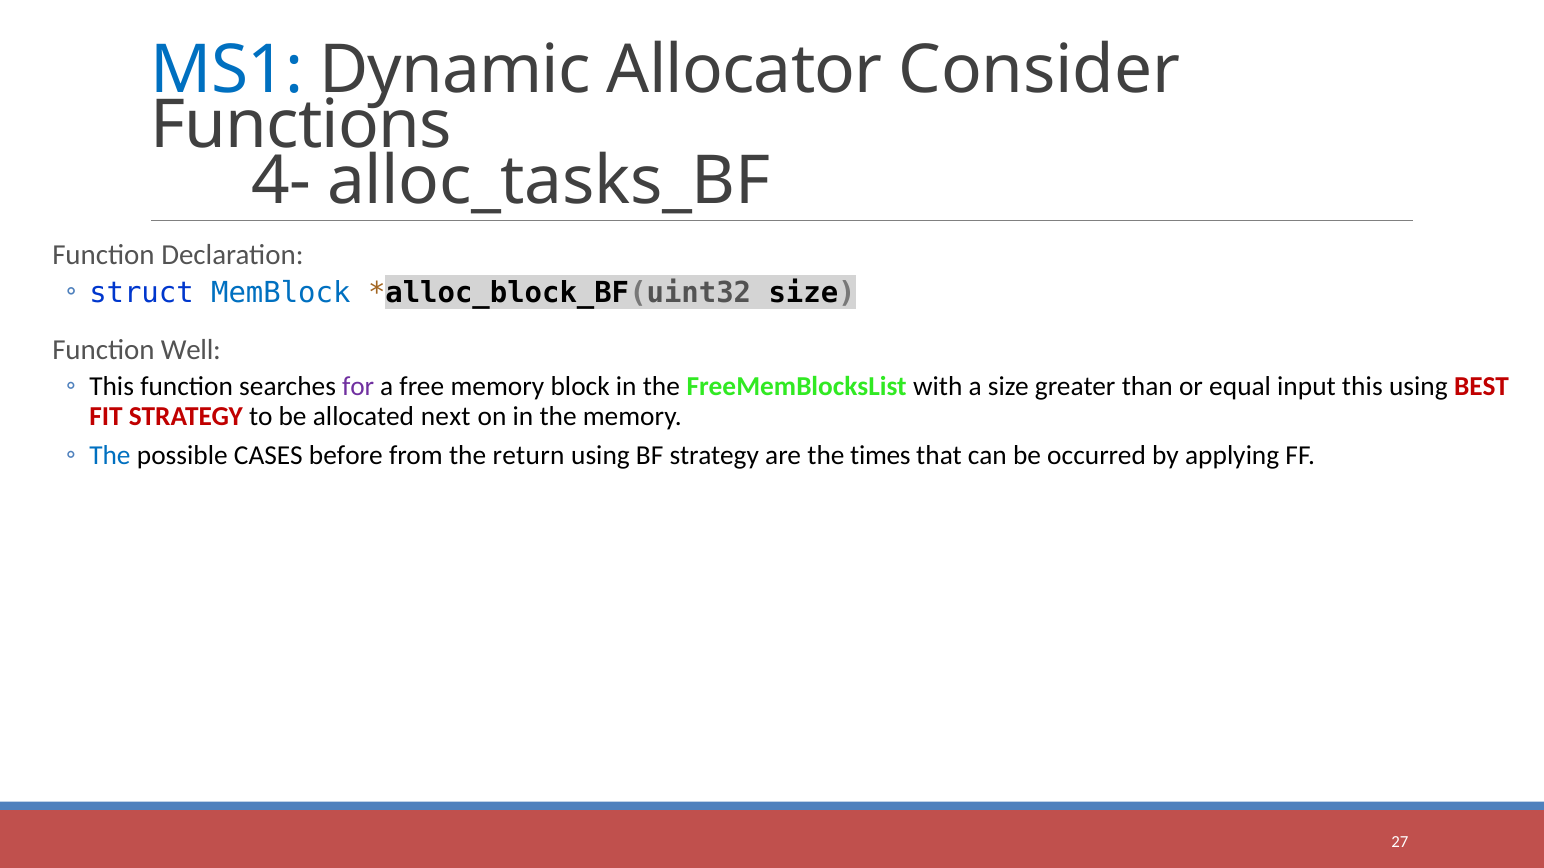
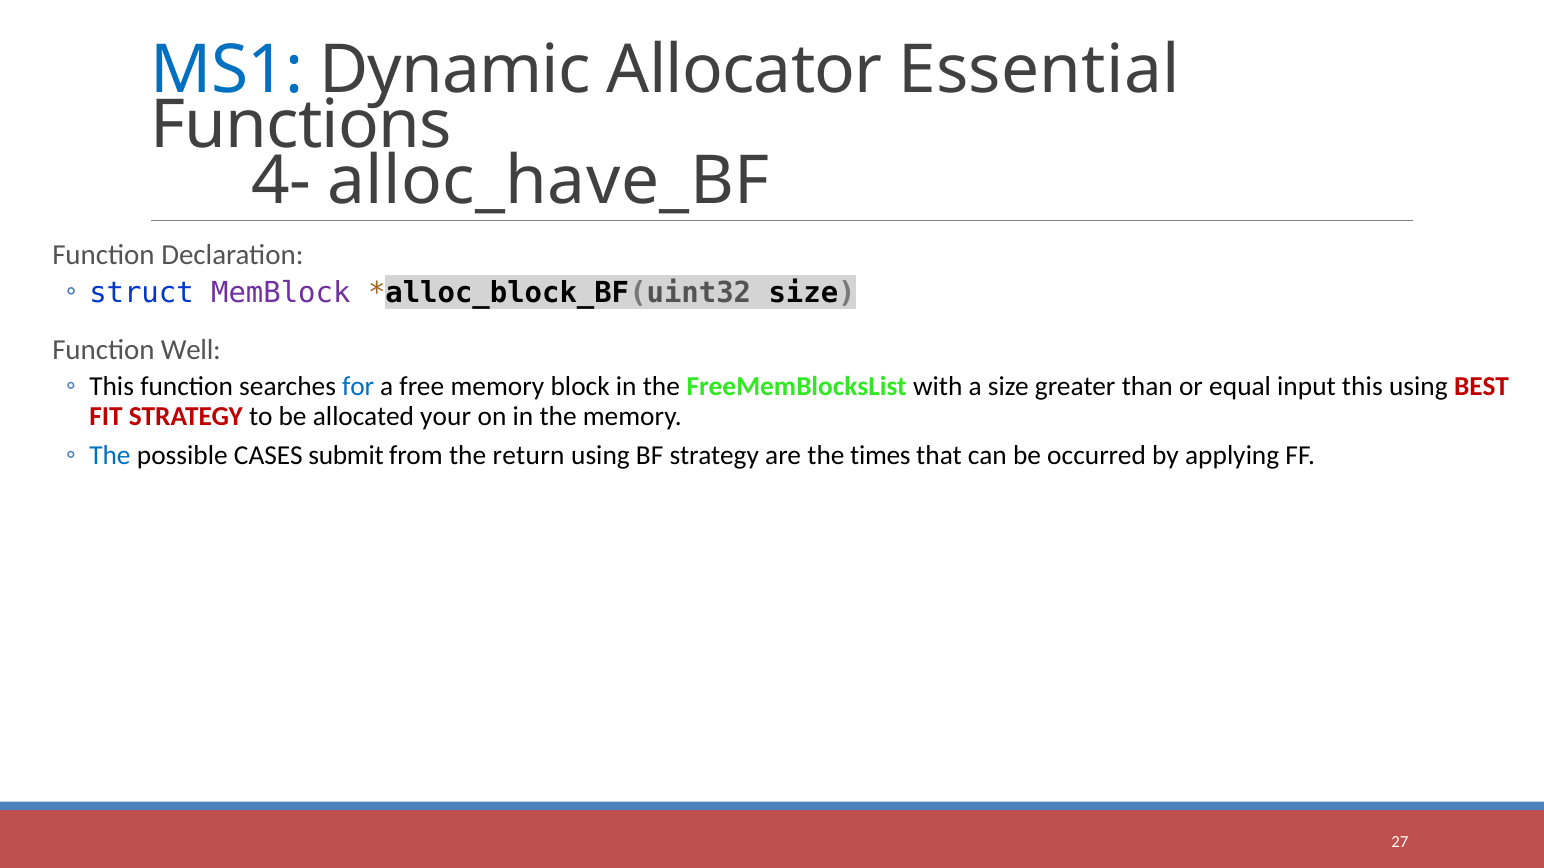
Consider: Consider -> Essential (1039, 71)
alloc_tasks_BF: alloc_tasks_BF -> alloc_have_BF (548, 181)
MemBlock colour: blue -> purple (281, 293)
for colour: purple -> blue (358, 387)
next: next -> your (446, 416)
before: before -> submit (346, 455)
